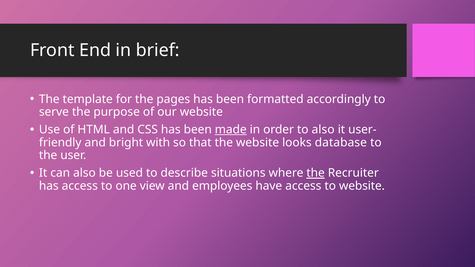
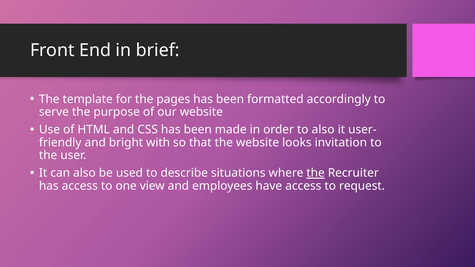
made underline: present -> none (231, 130)
database: database -> invitation (341, 143)
to website: website -> request (362, 186)
